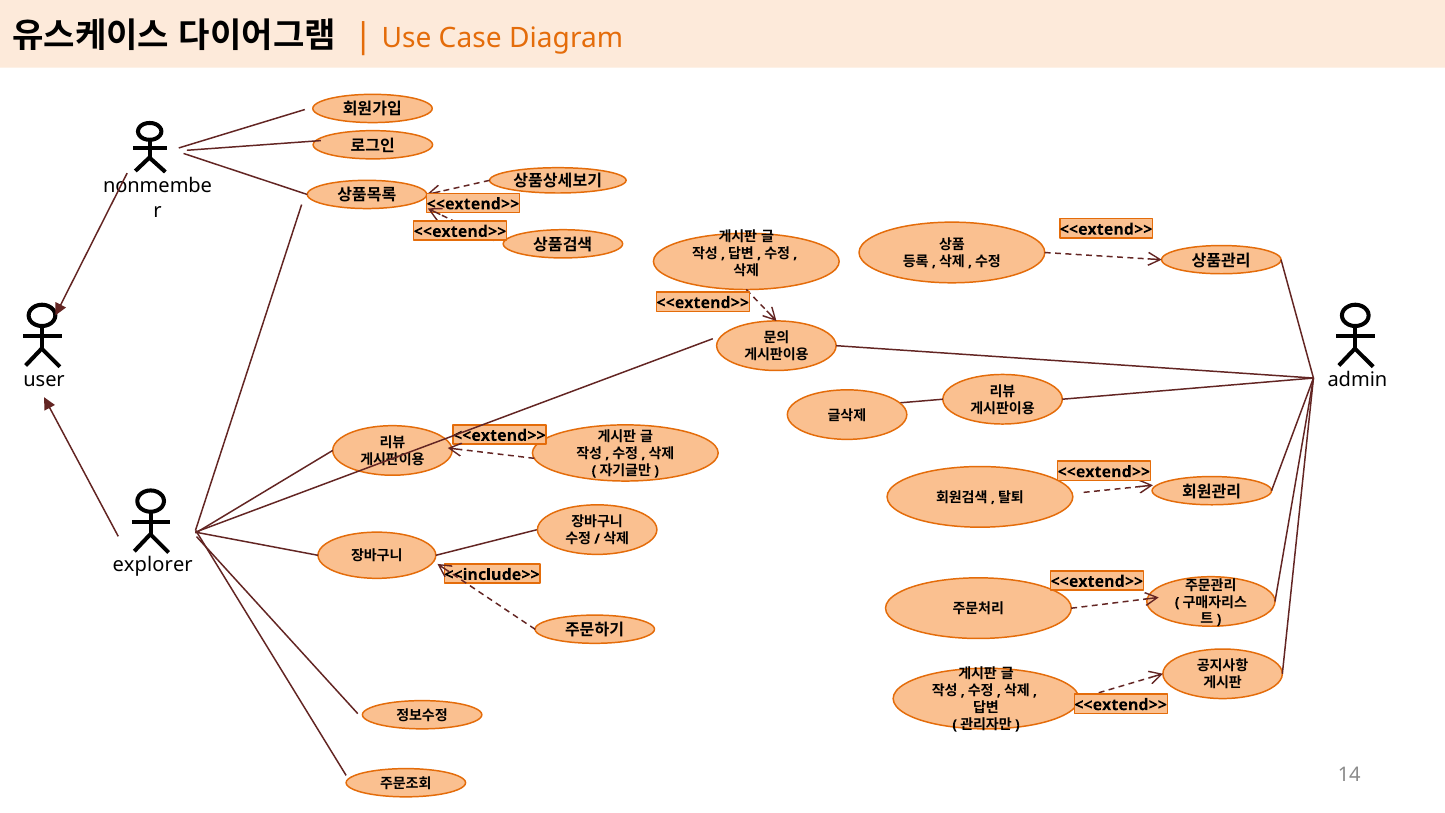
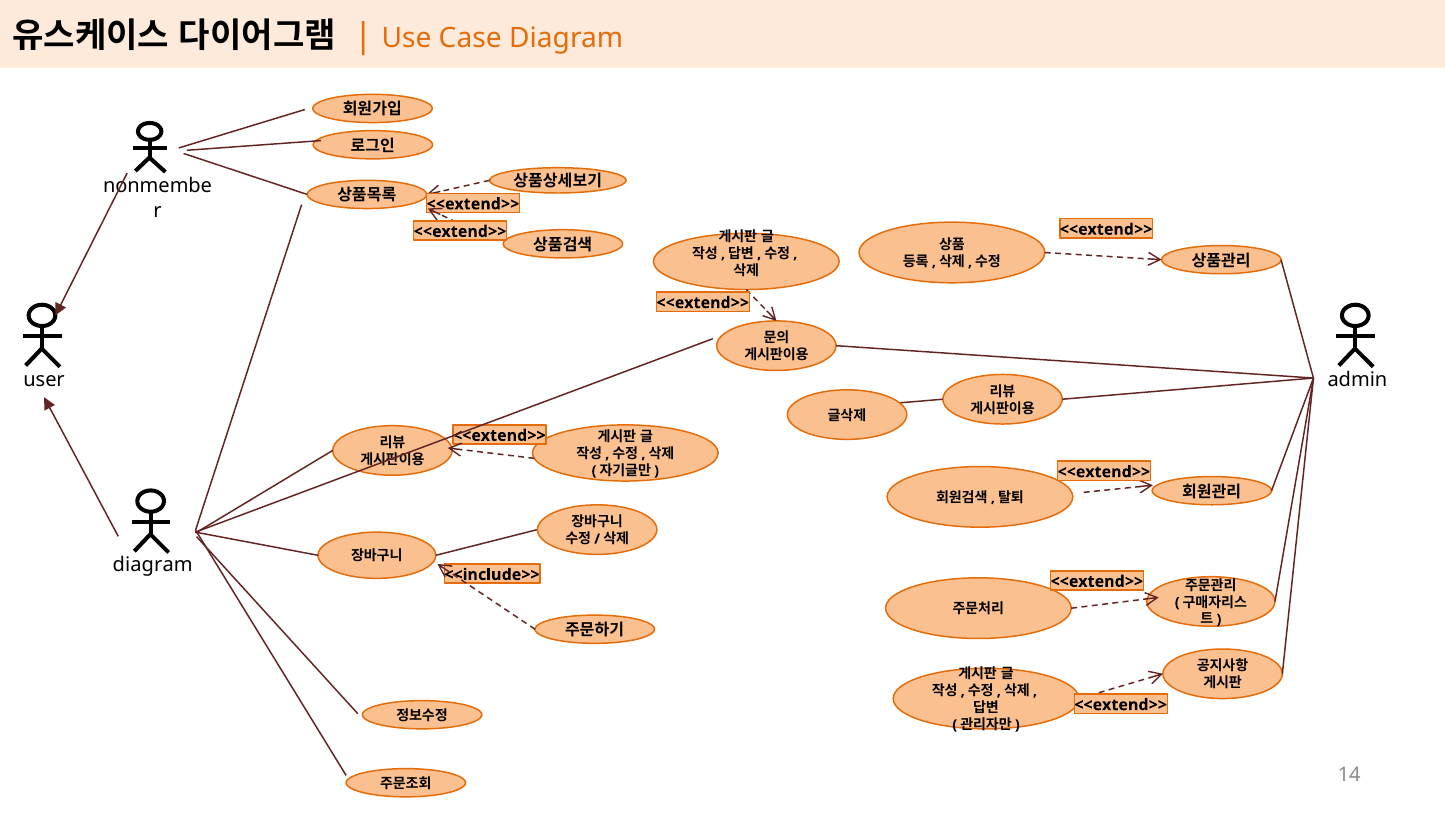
explorer: explorer -> diagram (153, 565)
